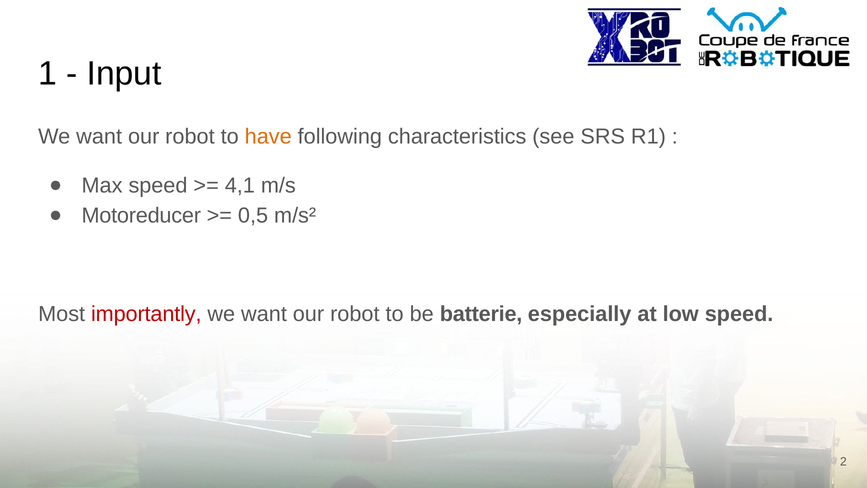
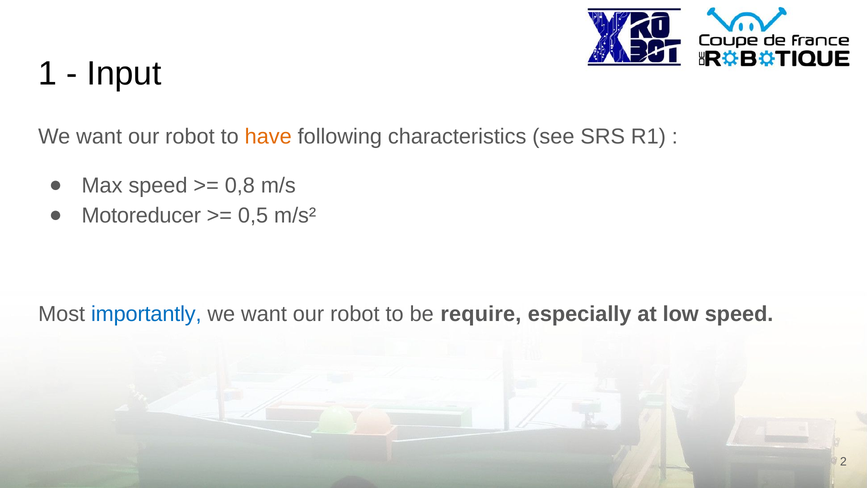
4,1: 4,1 -> 0,8 (240, 185)
importantly colour: red -> blue (146, 314)
batterie: batterie -> require (481, 314)
